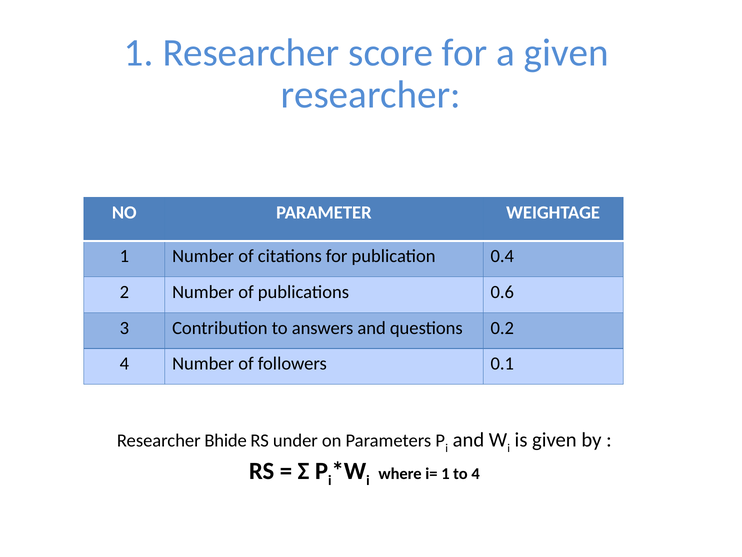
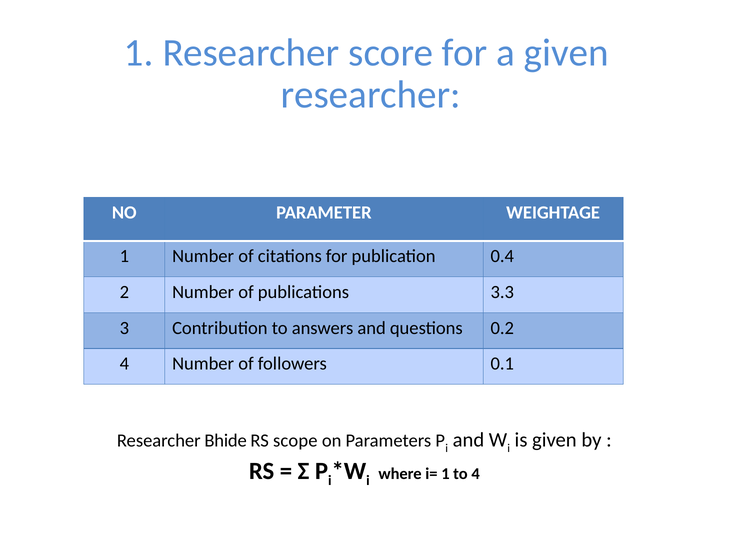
0.6: 0.6 -> 3.3 (502, 292)
under: under -> scope (295, 440)
